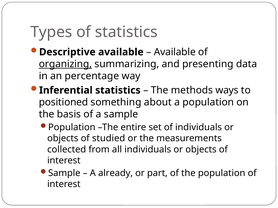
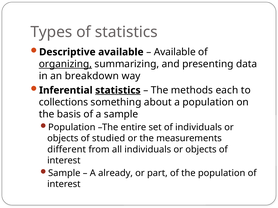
percentage: percentage -> breakdown (92, 76)
statistics underline: none -> present (118, 90)
ways: ways -> each (227, 90)
positioned: positioned -> collections (63, 103)
collected: collected -> different (67, 150)
